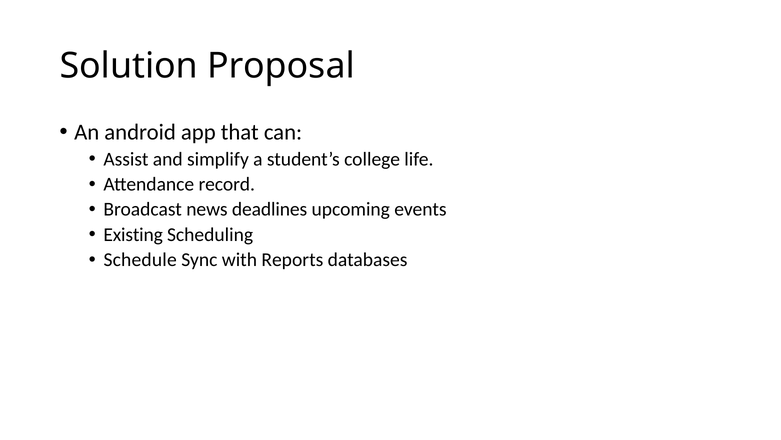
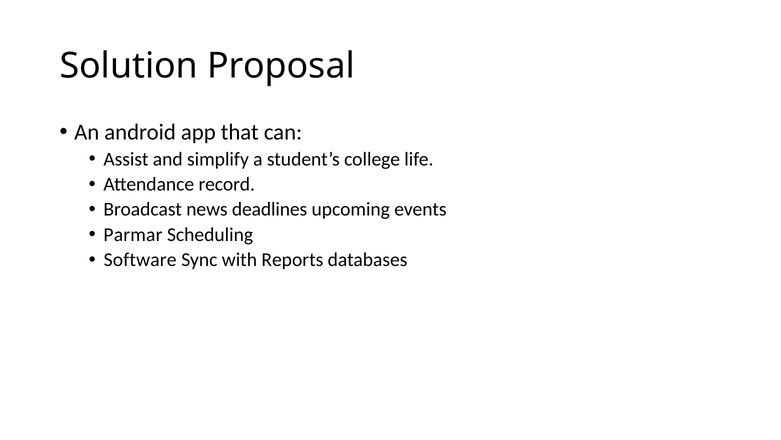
Existing: Existing -> Parmar (133, 234)
Schedule: Schedule -> Software (140, 259)
